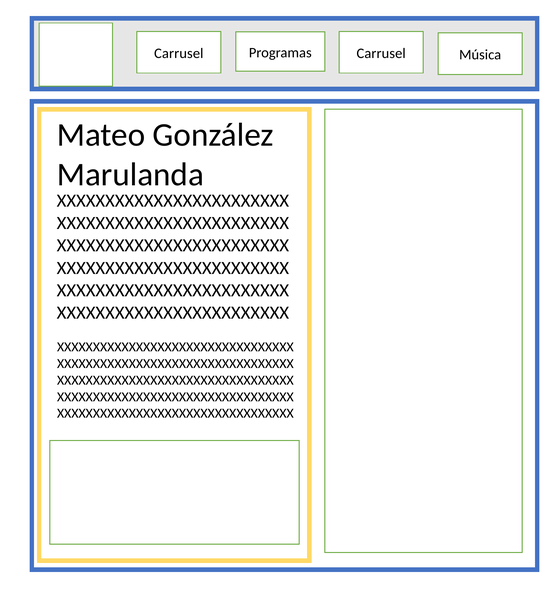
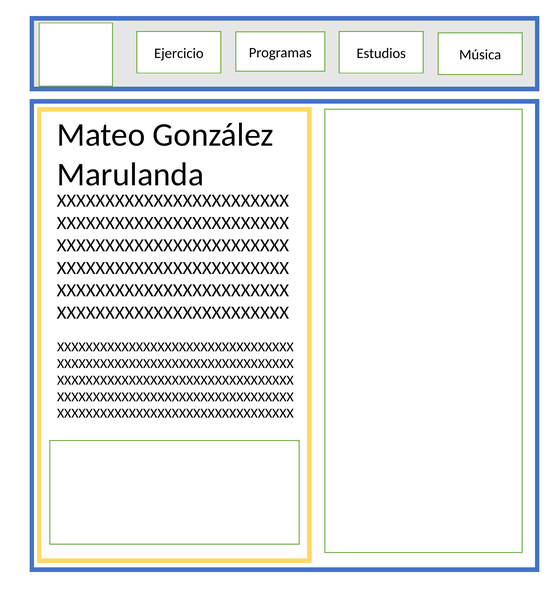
Carrusel: Carrusel -> Ejercicio (179, 53)
Carrusel: Carrusel -> Estudios (381, 53)
